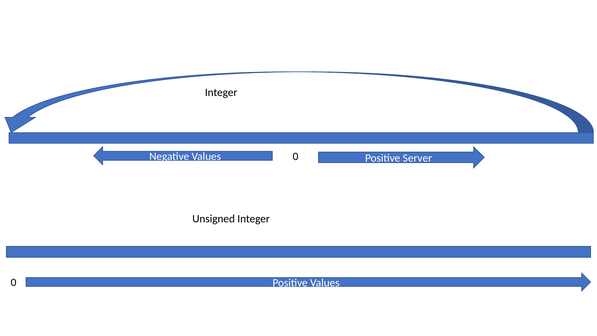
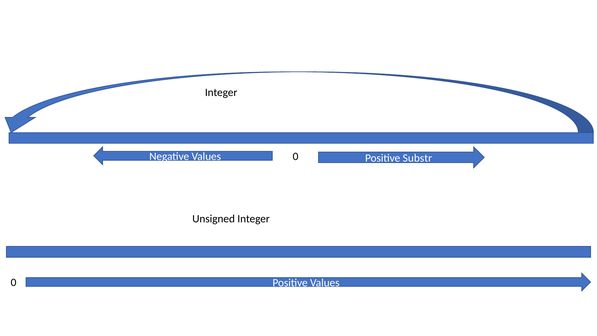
Server: Server -> Substr (417, 158)
